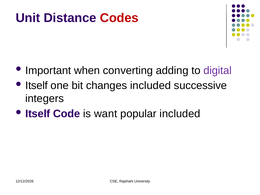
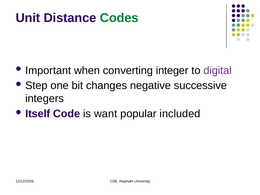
Codes colour: red -> green (119, 18)
adding: adding -> integer (172, 70)
Itself: Itself -> Step (36, 86)
changes included: included -> negative (151, 86)
